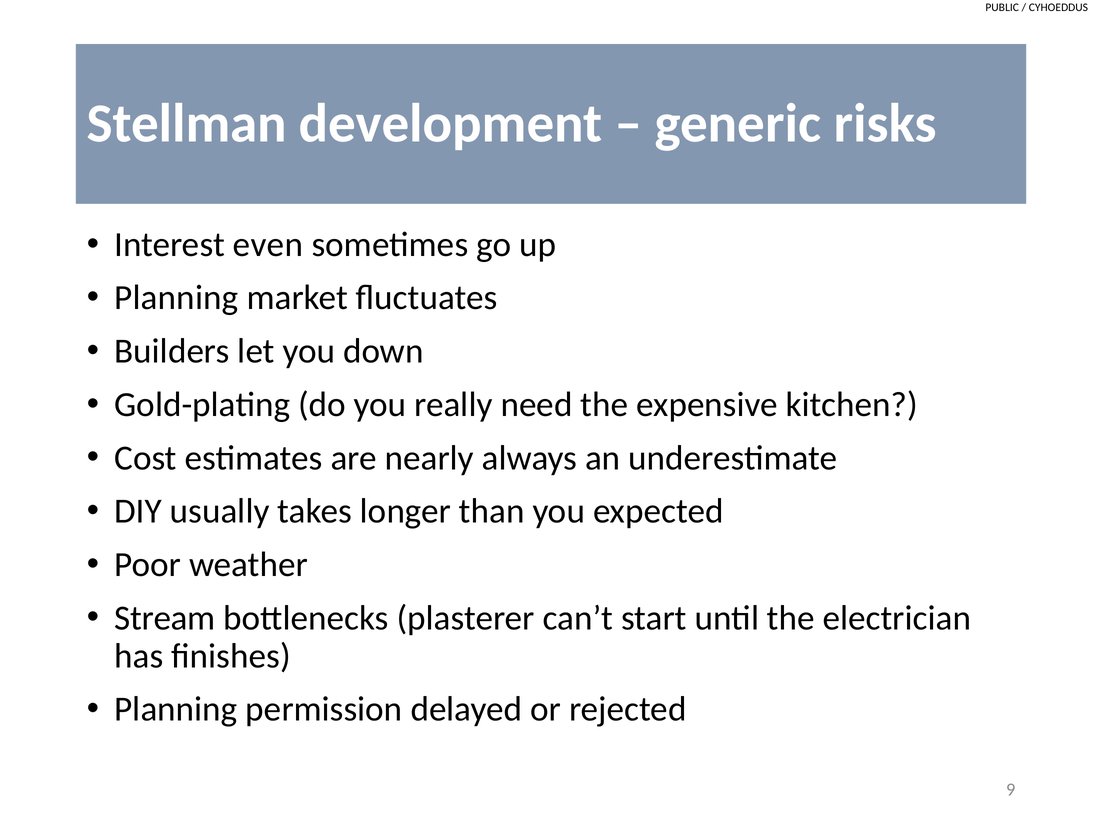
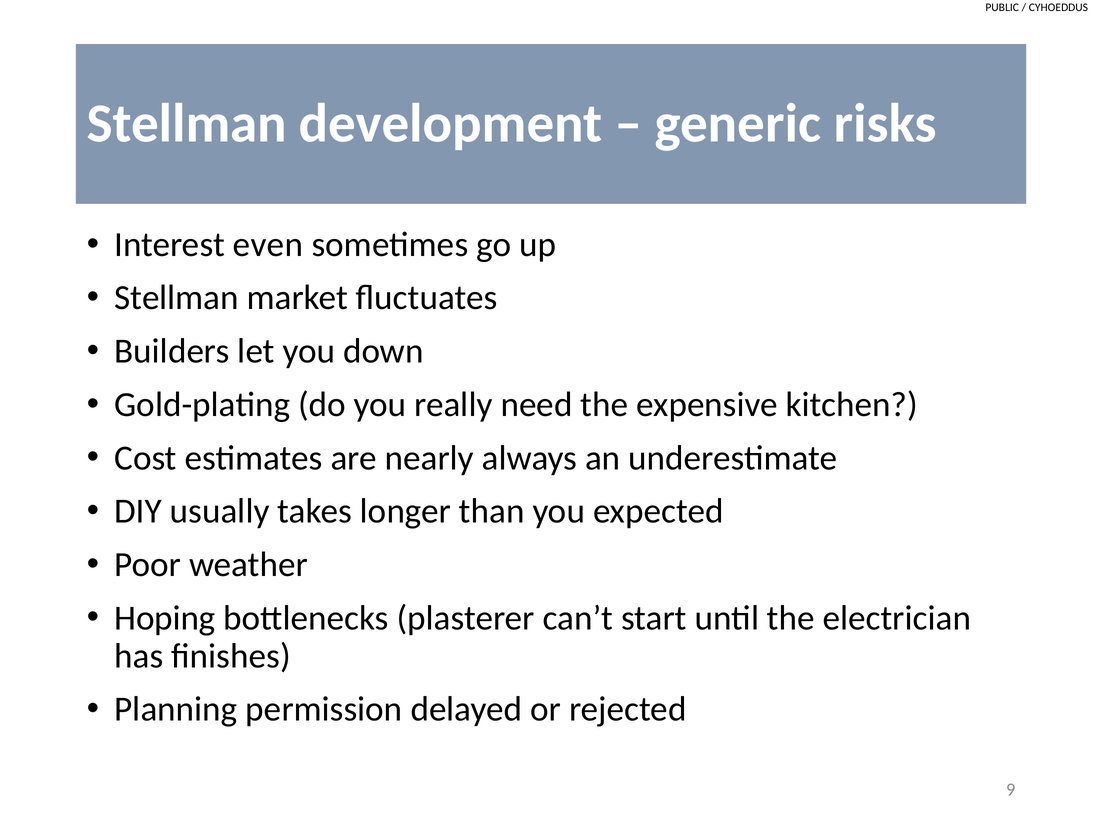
Planning: Planning -> Stellman (176, 298)
Stream: Stream -> Hoping (165, 618)
